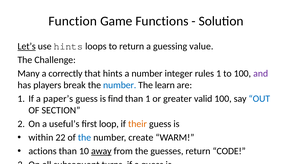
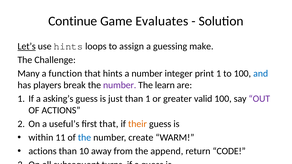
Function: Function -> Continue (73, 21)
Game Functions: Functions -> Evaluates (162, 21)
to return: return -> assign (132, 46)
guessing value: value -> make (201, 46)
a correctly: correctly -> function (65, 74)
integer rules: rules -> print (204, 74)
and colour: purple -> blue (261, 74)
number colour: blue -> purple (120, 85)
paper’s: paper’s -> asking’s (58, 99)
is find: find -> just (115, 99)
OUT colour: blue -> purple (259, 99)
OF SECTION: SECTION -> ACTIONS (61, 111)
first loop: loop -> that (109, 124)
22: 22 -> 11 (60, 138)
away underline: present -> none (101, 151)
the guesses: guesses -> append (167, 151)
